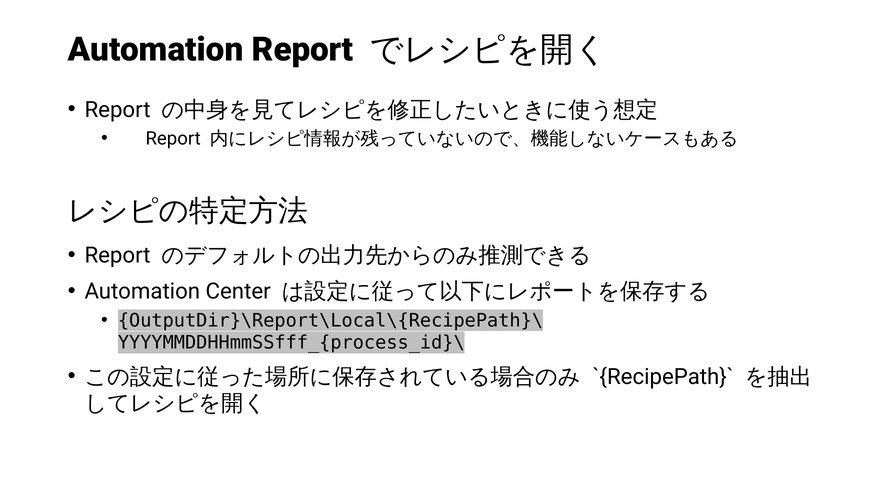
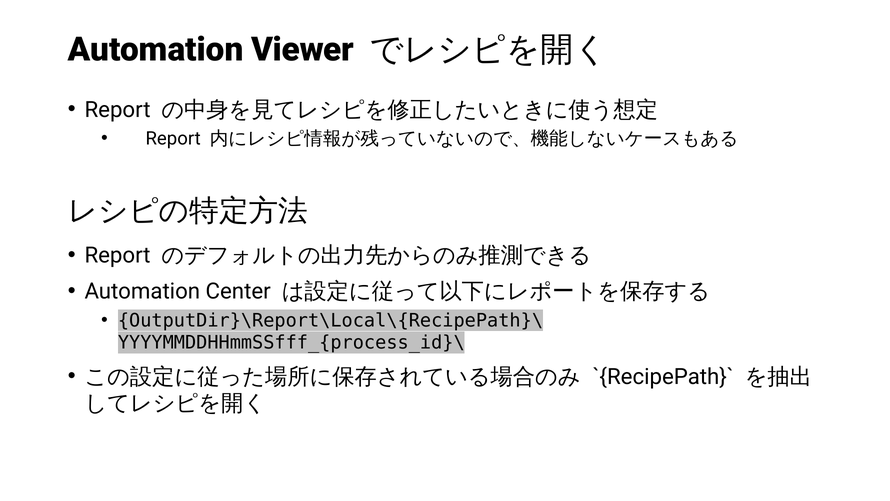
Automation Report: Report -> Viewer (303, 49)
